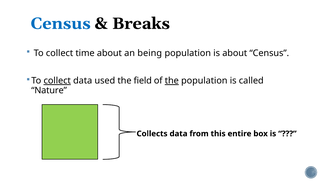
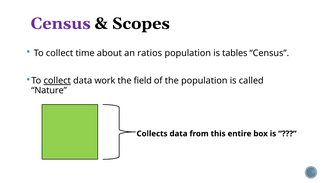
Census colour: blue -> purple (61, 24)
Breaks: Breaks -> Scopes (141, 24)
being: being -> ratios (150, 53)
is about: about -> tables (235, 53)
used: used -> work (105, 81)
the underline: present -> none (172, 81)
